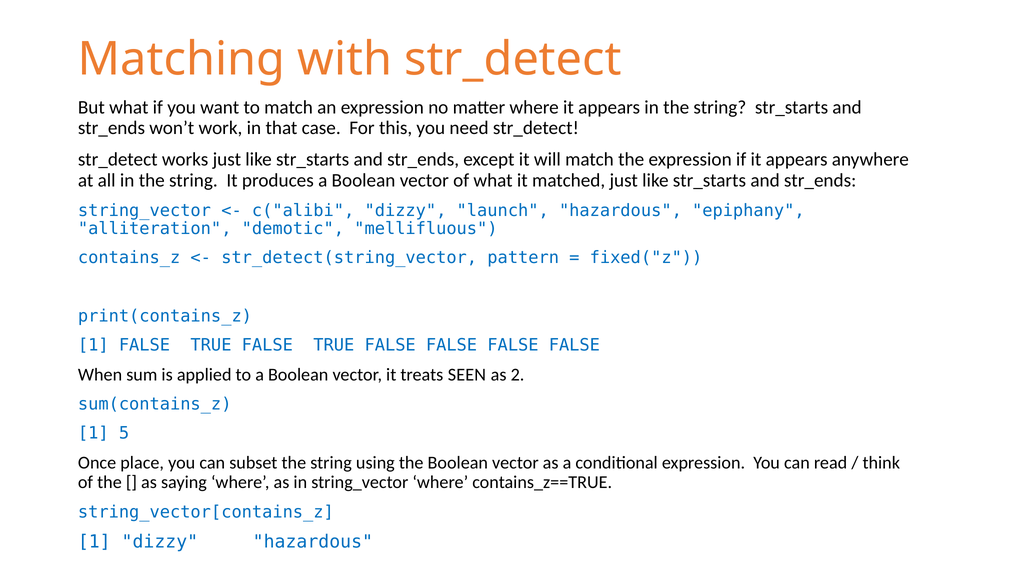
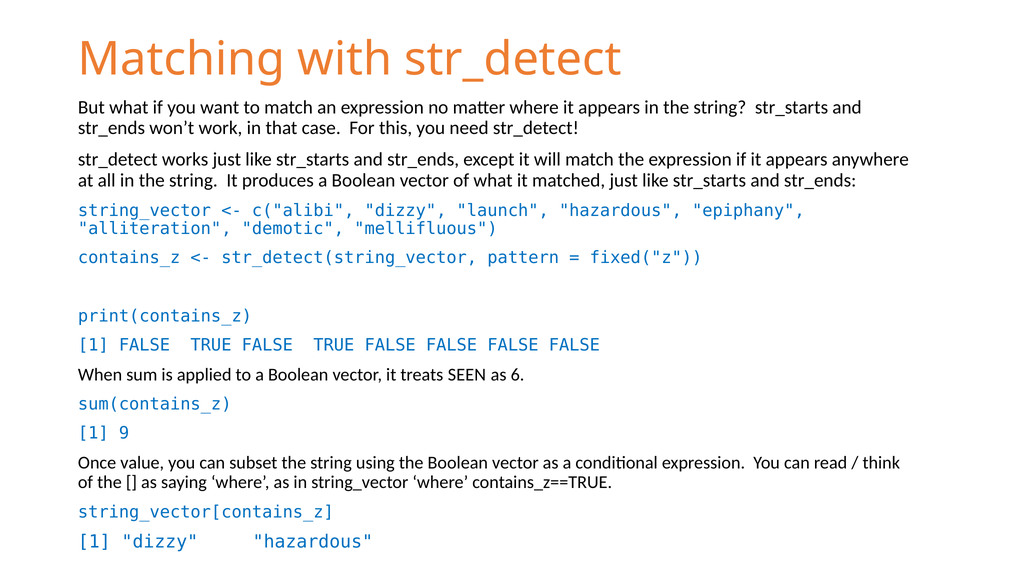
2: 2 -> 6 (518, 375)
5: 5 -> 9 (124, 434)
place: place -> value (142, 463)
